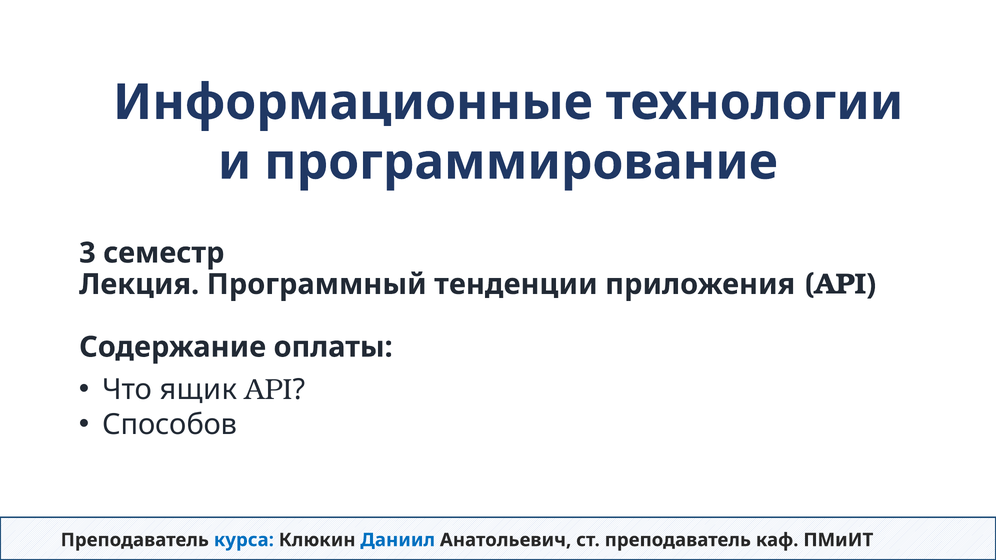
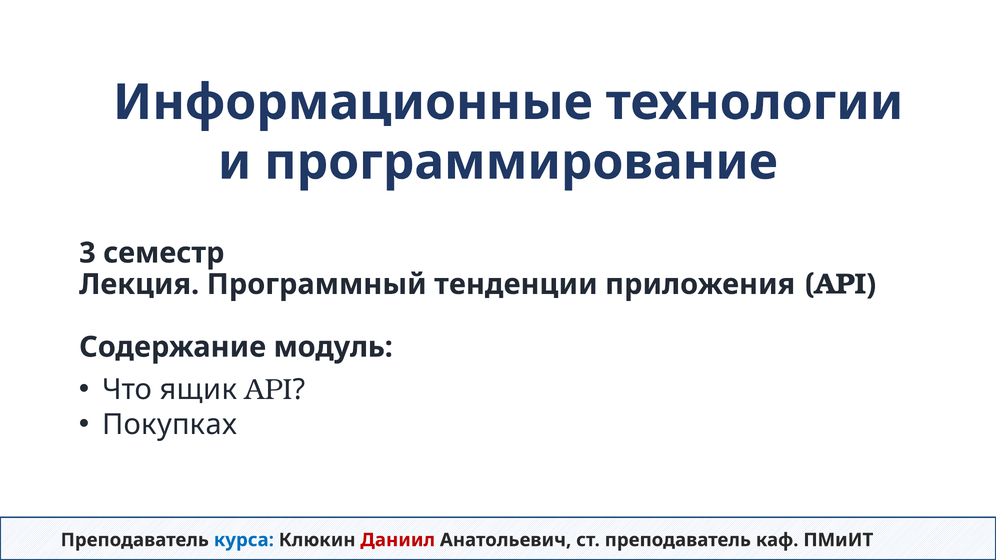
оплаты: оплаты -> модуль (333, 347)
Способов: Способов -> Покупках (170, 425)
Даниил colour: blue -> red (398, 540)
